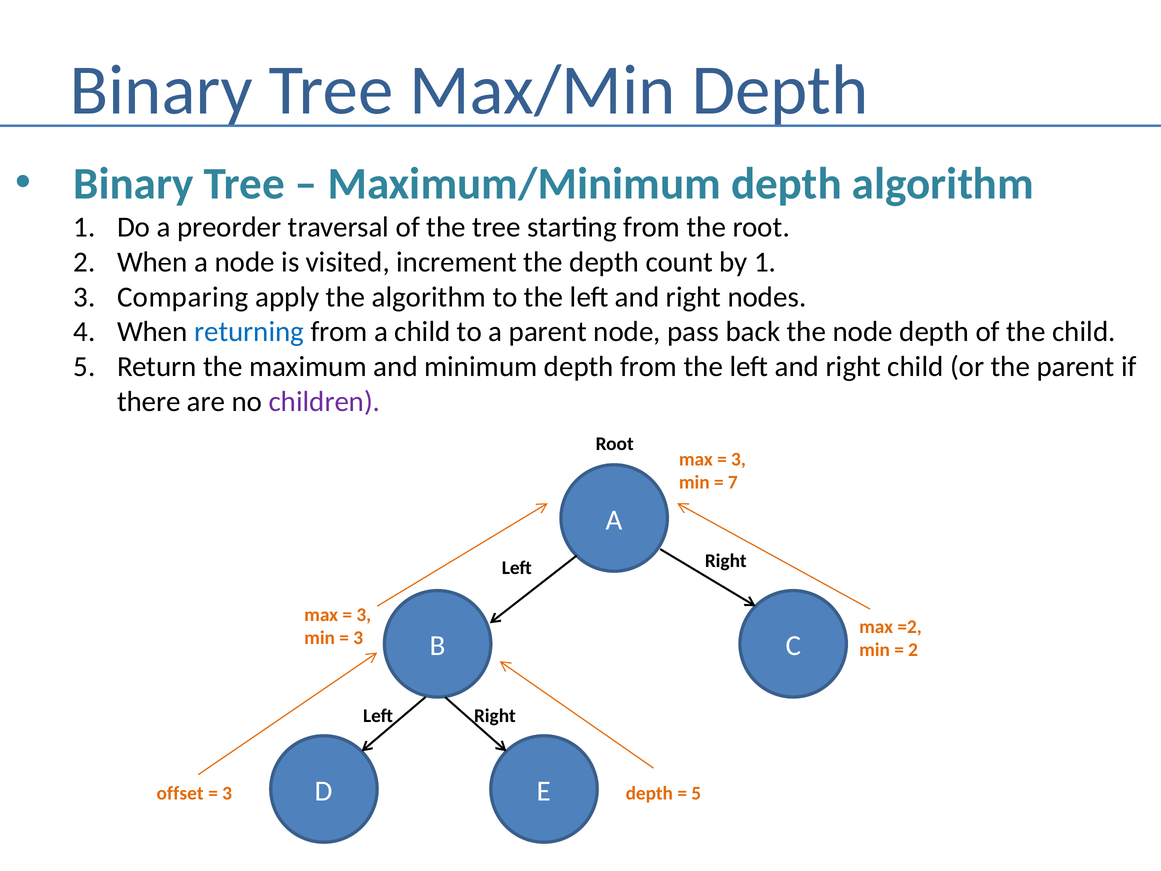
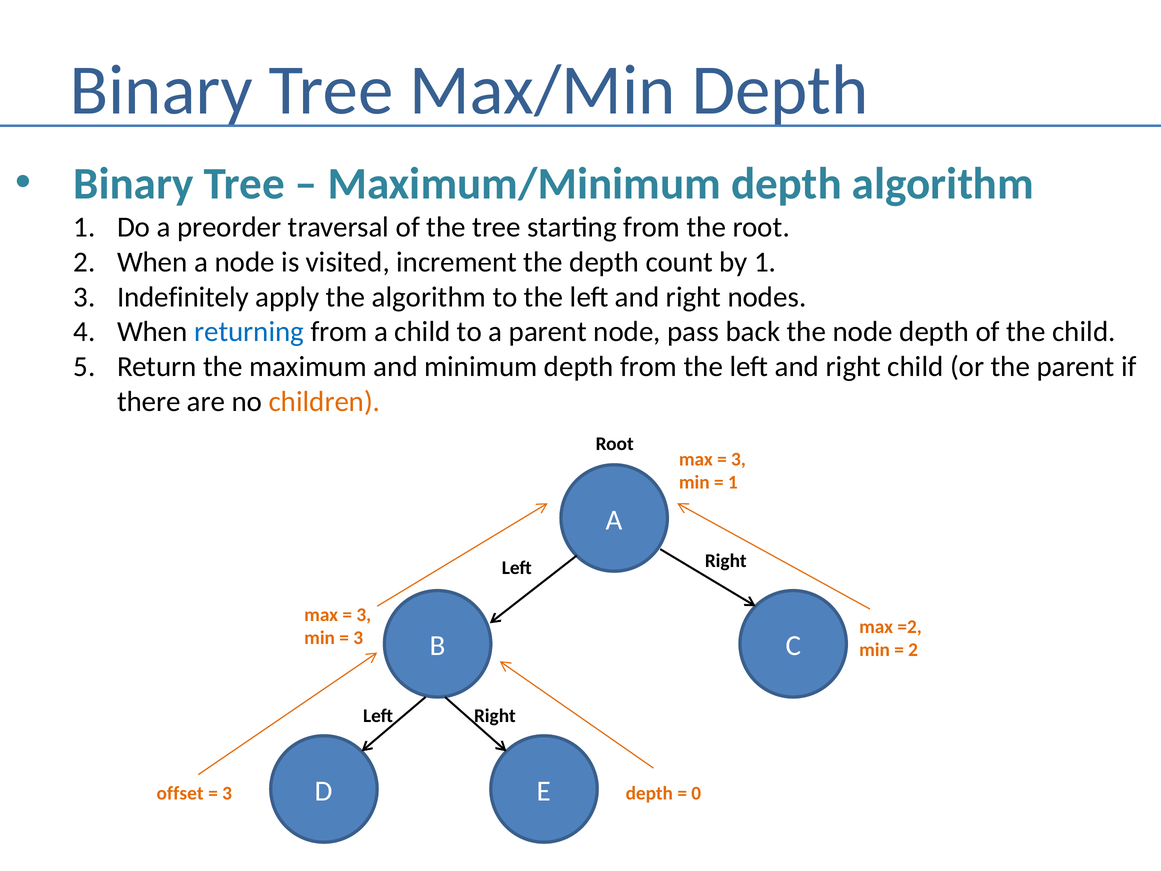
Comparing: Comparing -> Indefinitely (183, 297)
children colour: purple -> orange (324, 401)
7: 7 -> 1 (733, 482)
5: 5 -> 0 (696, 793)
